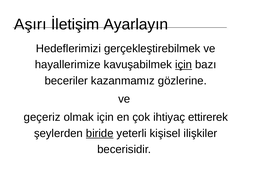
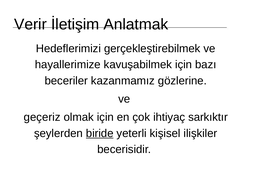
Aşırı: Aşırı -> Verir (30, 24)
Ayarlayın: Ayarlayın -> Anlatmak (136, 24)
için underline: present -> none (184, 64)
ettirerek: ettirerek -> sarkıktır (208, 117)
